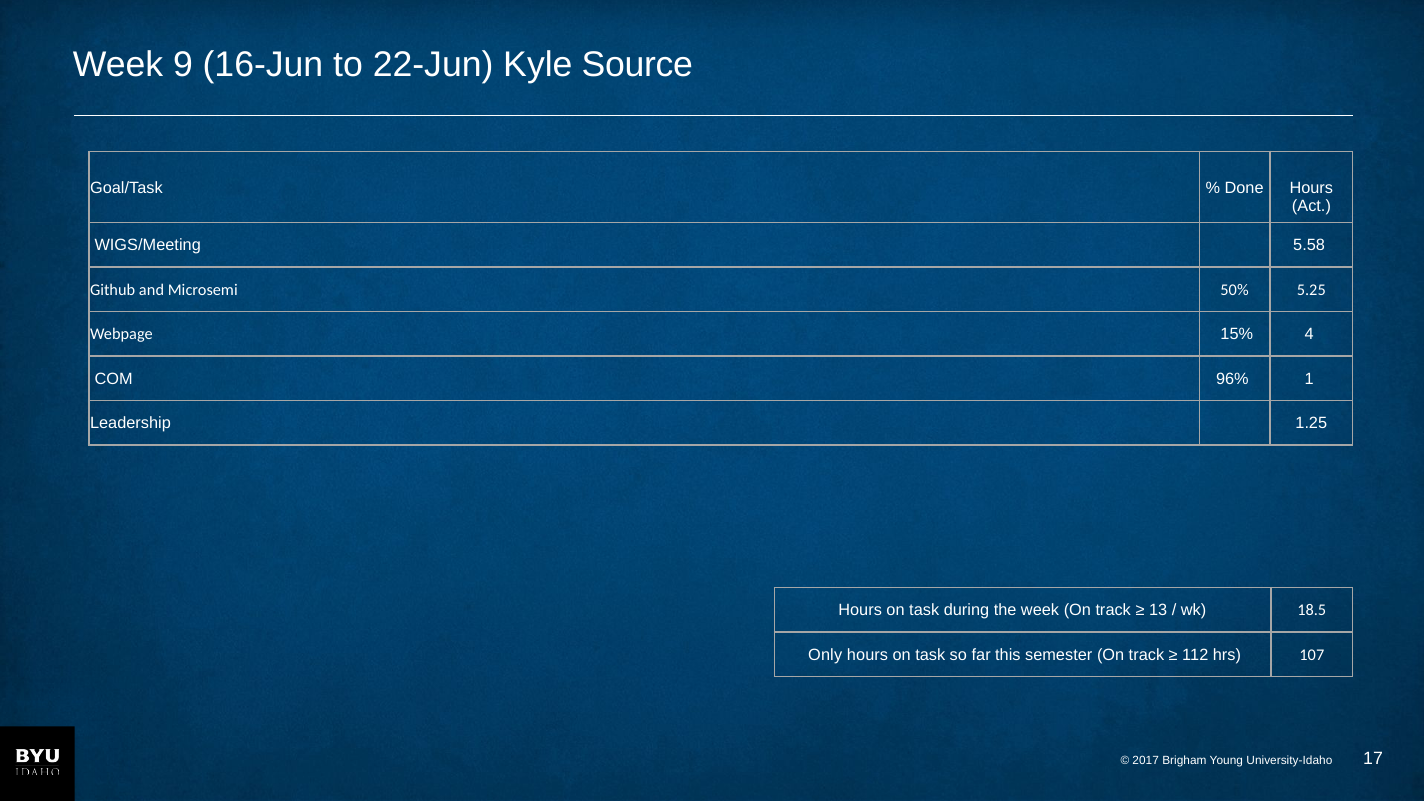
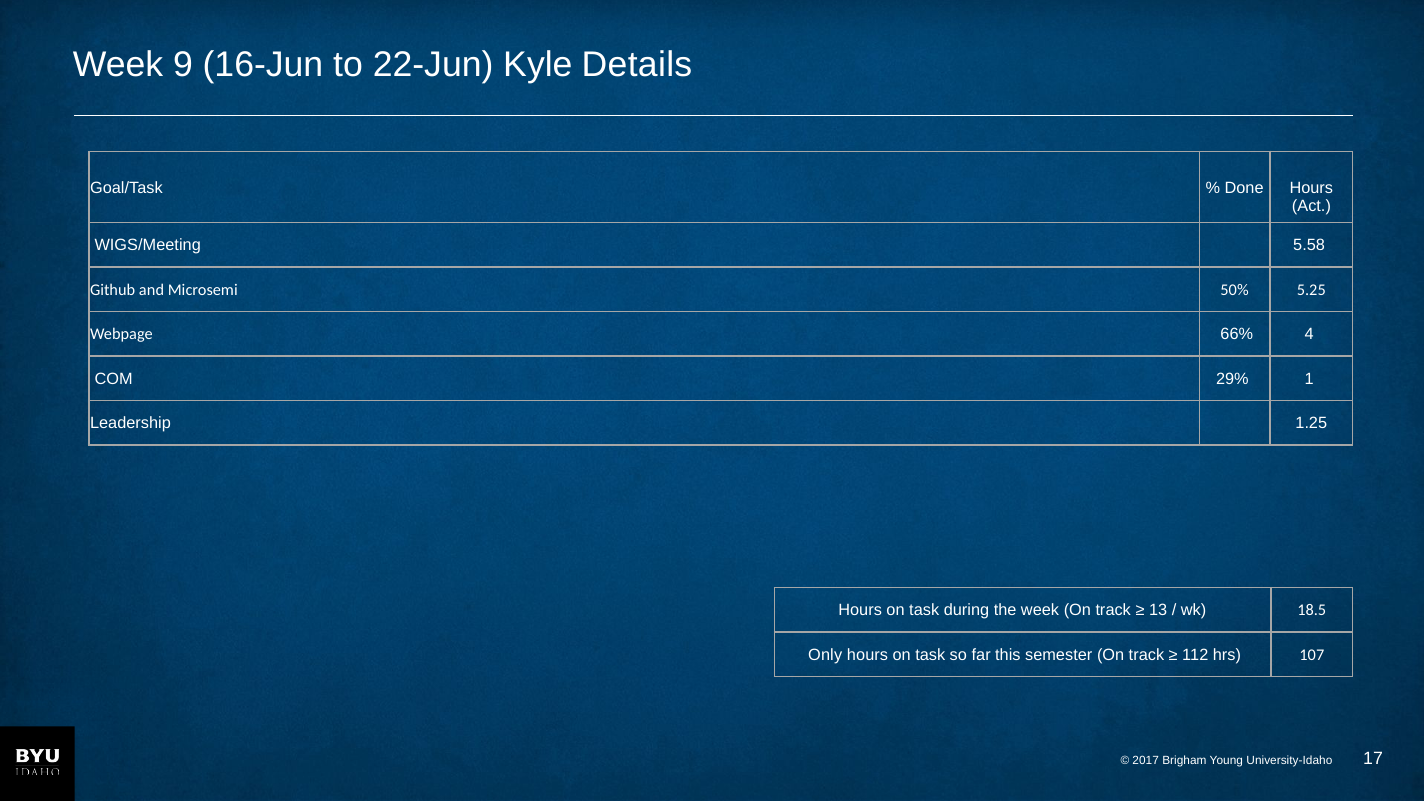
Source: Source -> Details (637, 64)
15%: 15% -> 66% (1237, 335)
96%: 96% -> 29% (1232, 379)
